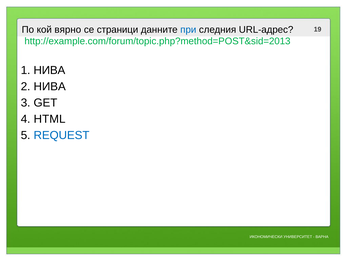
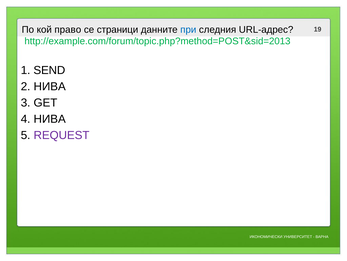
вярно: вярно -> право (68, 30)
1 НИВА: НИВА -> SEND (49, 70)
4 HTML: HTML -> НИВА (50, 119)
REQUEST colour: blue -> purple (62, 135)
